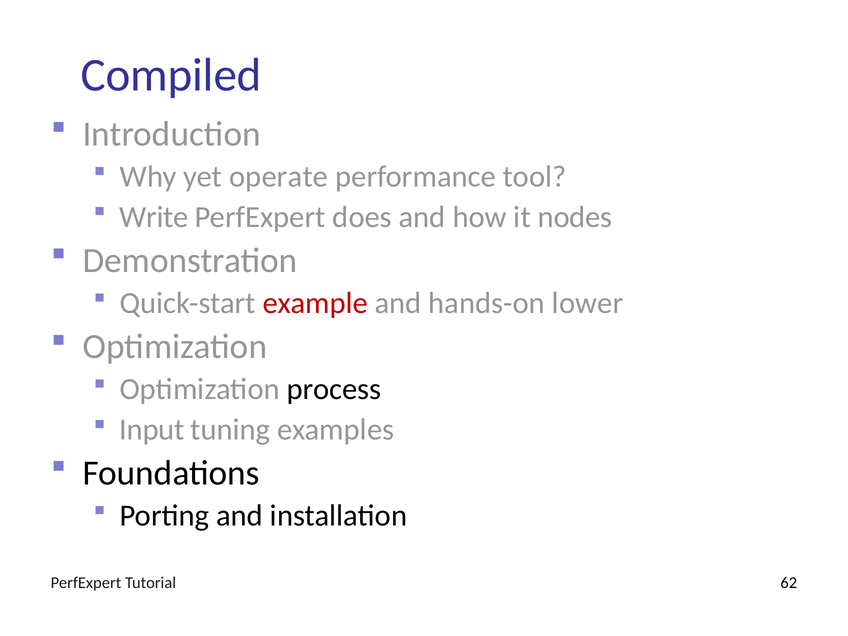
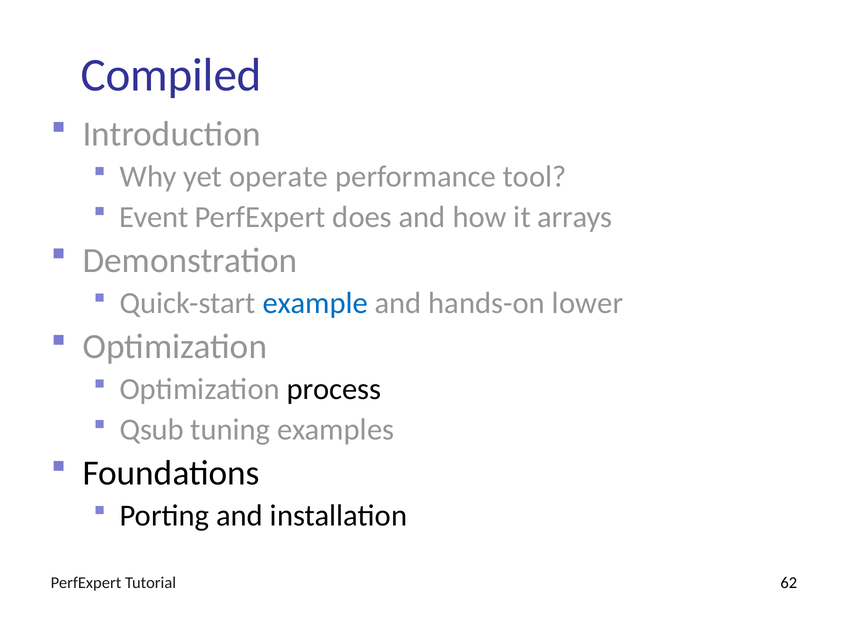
Write: Write -> Event (154, 217)
nodes: nodes -> arrays (575, 217)
example colour: red -> blue (315, 303)
Input: Input -> Qsub (152, 430)
